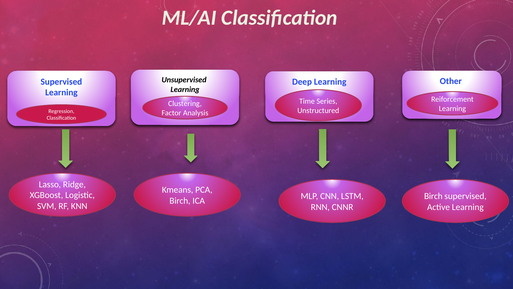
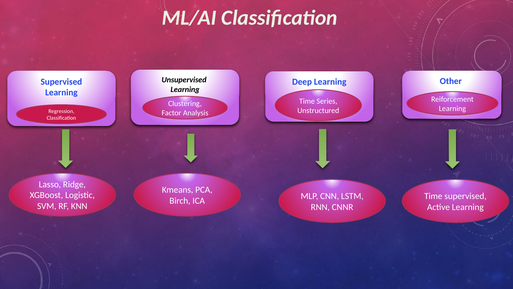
Birch: Birch -> Time (433, 196)
